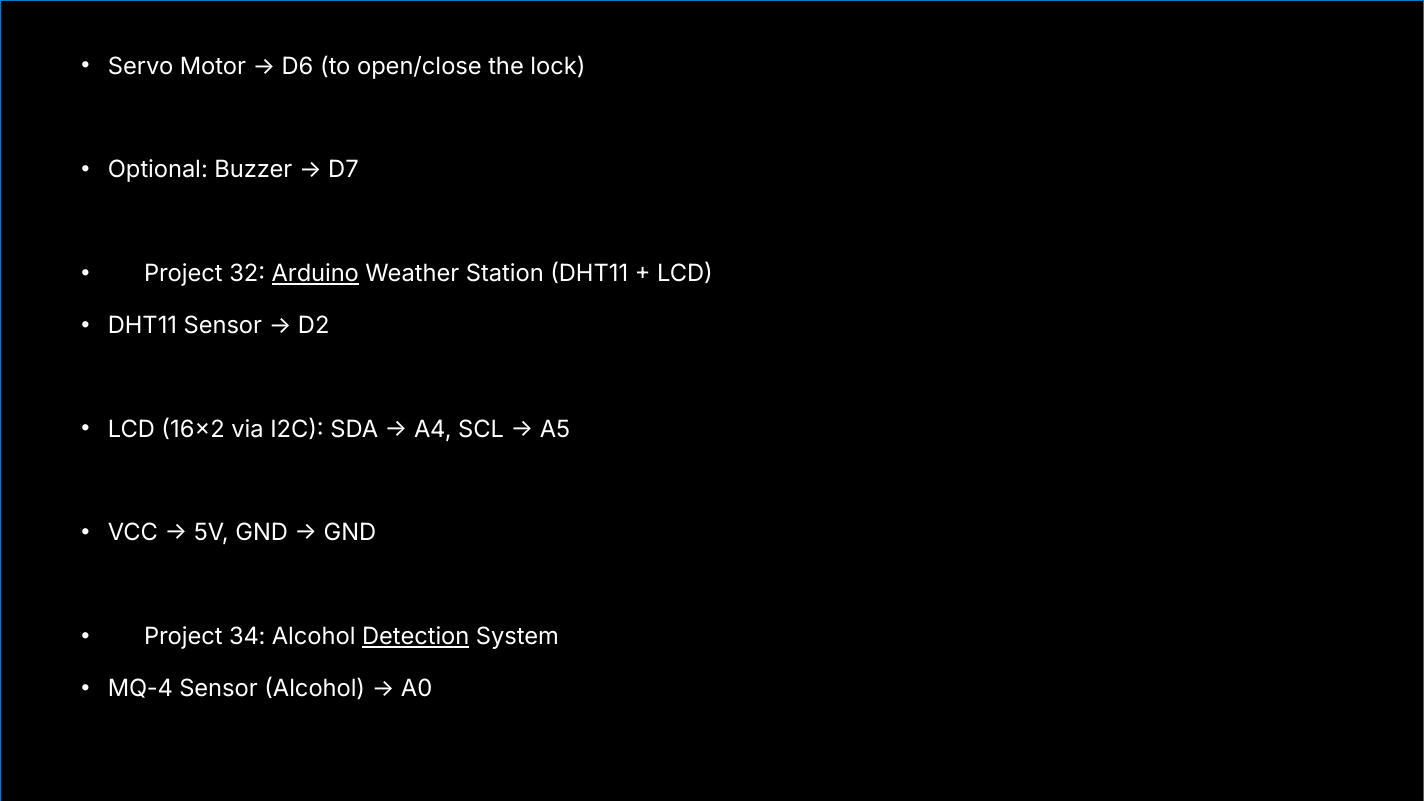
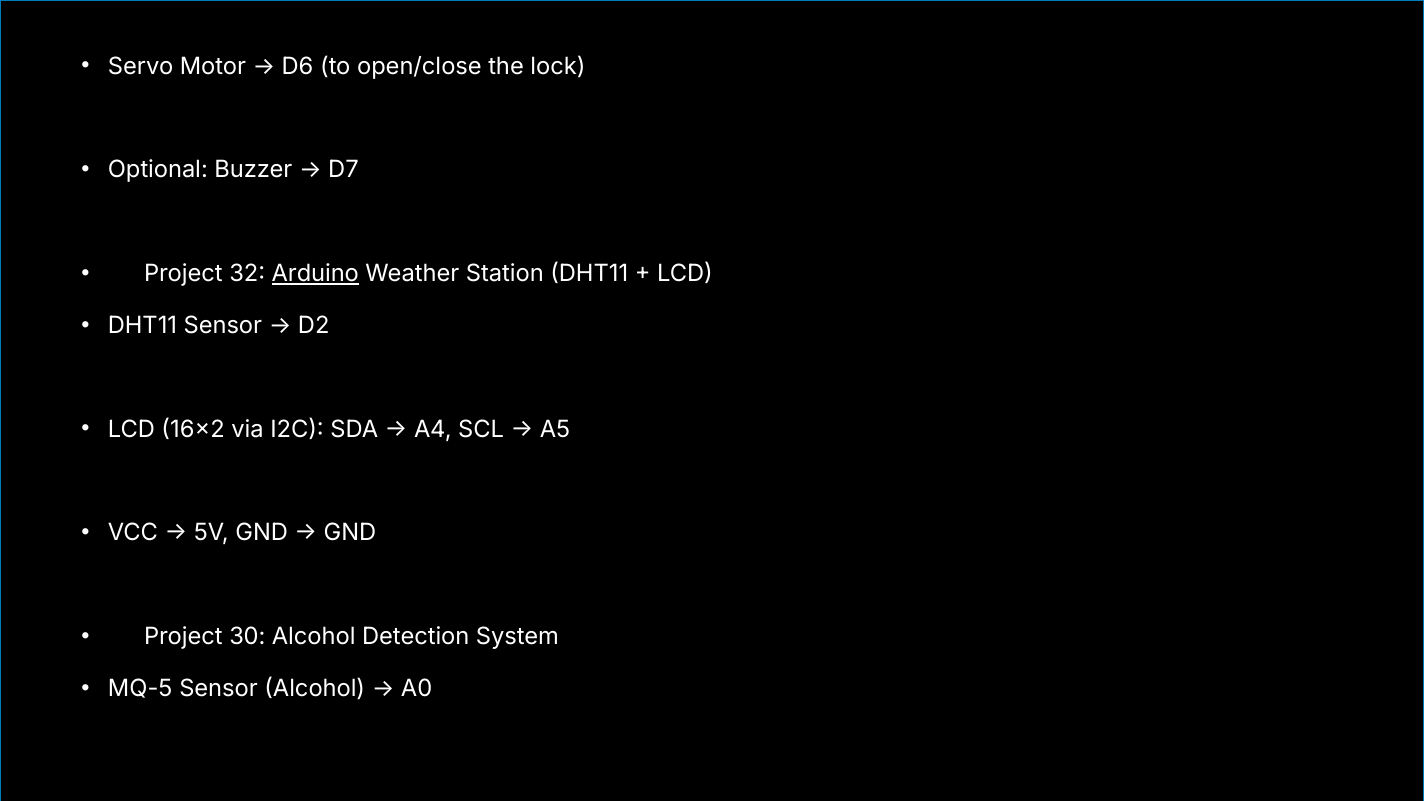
34: 34 -> 30 (247, 637)
Detection underline: present -> none (416, 637)
MQ-4: MQ-4 -> MQ-5 (140, 689)
